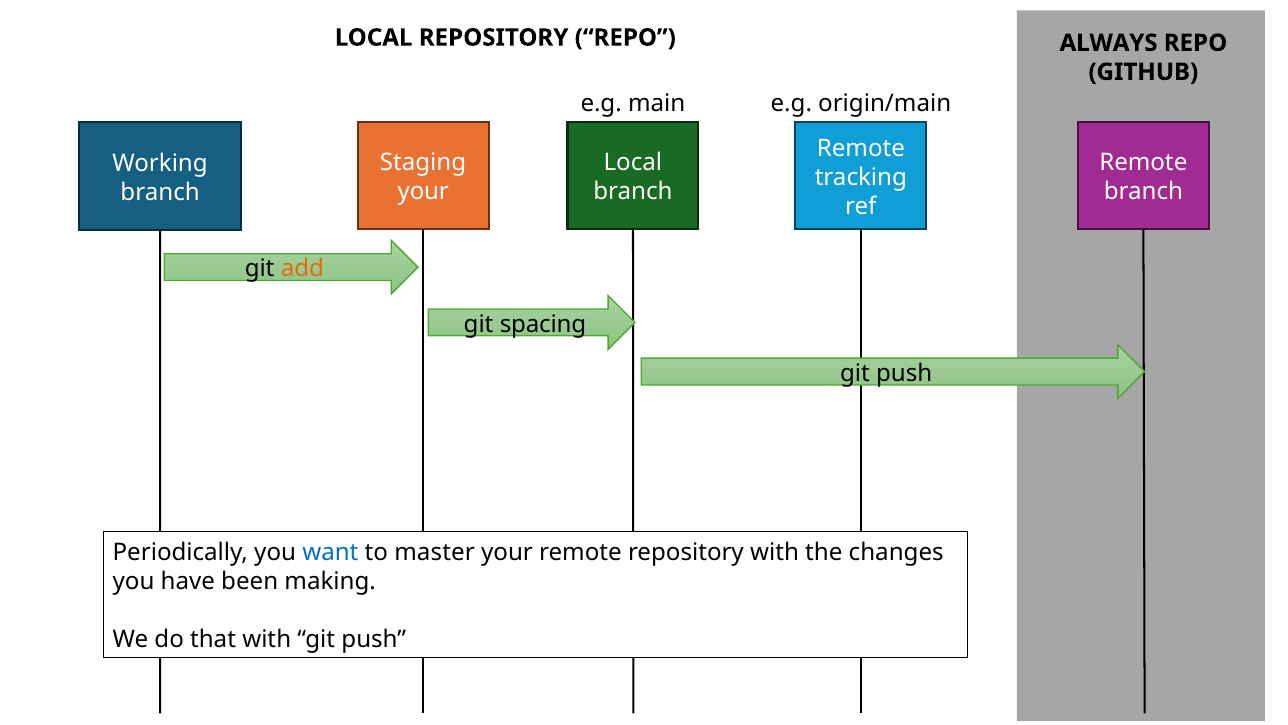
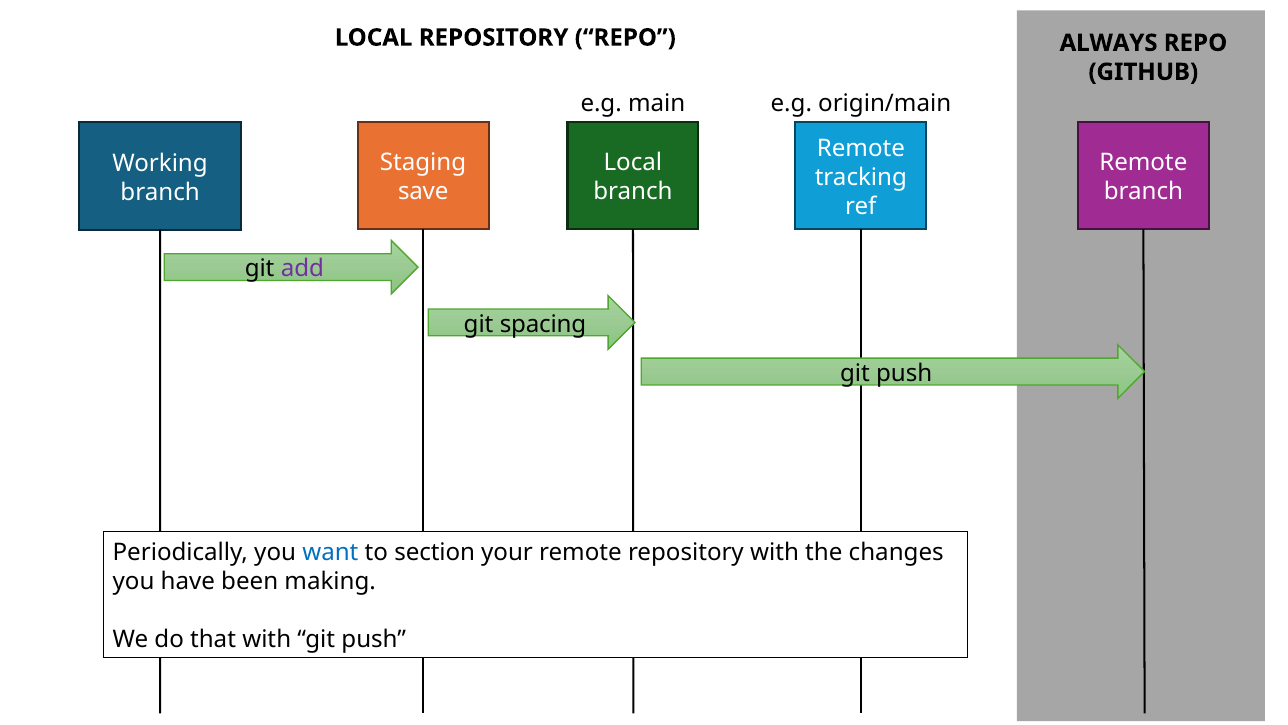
your: your -> save (423, 192)
add colour: orange -> purple (302, 269)
master: master -> section (435, 552)
